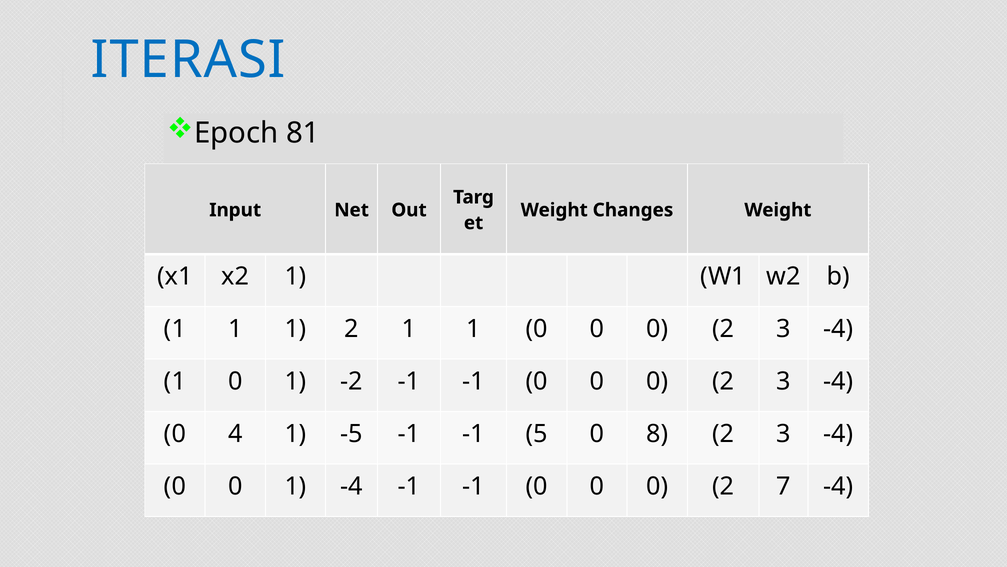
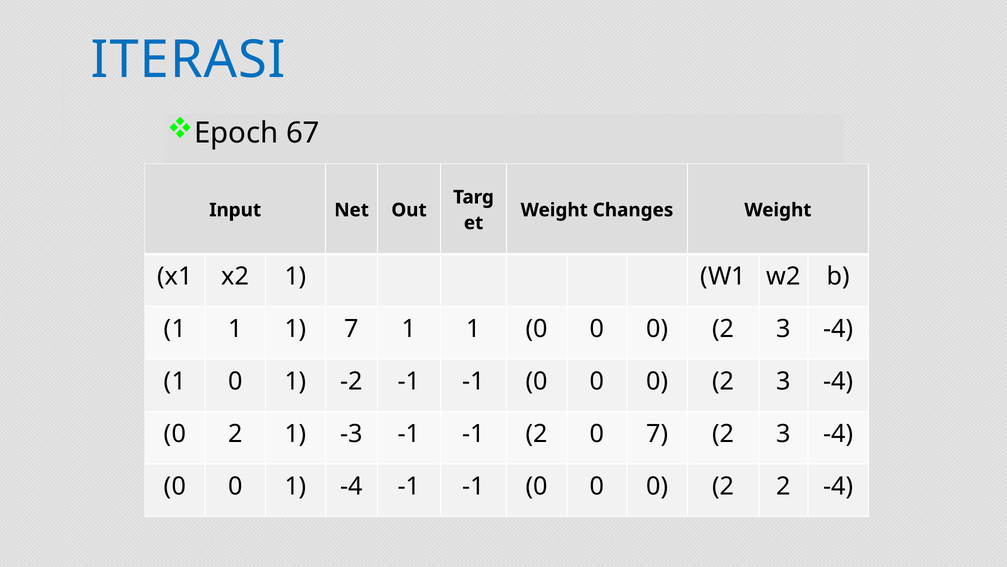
81: 81 -> 67 (303, 133)
1 2: 2 -> 7 (352, 329)
4: 4 -> 2 (235, 433)
-5: -5 -> -3 (352, 433)
-1 5: 5 -> 2 (537, 433)
0 8: 8 -> 7 (657, 433)
2 7: 7 -> 2 (783, 486)
